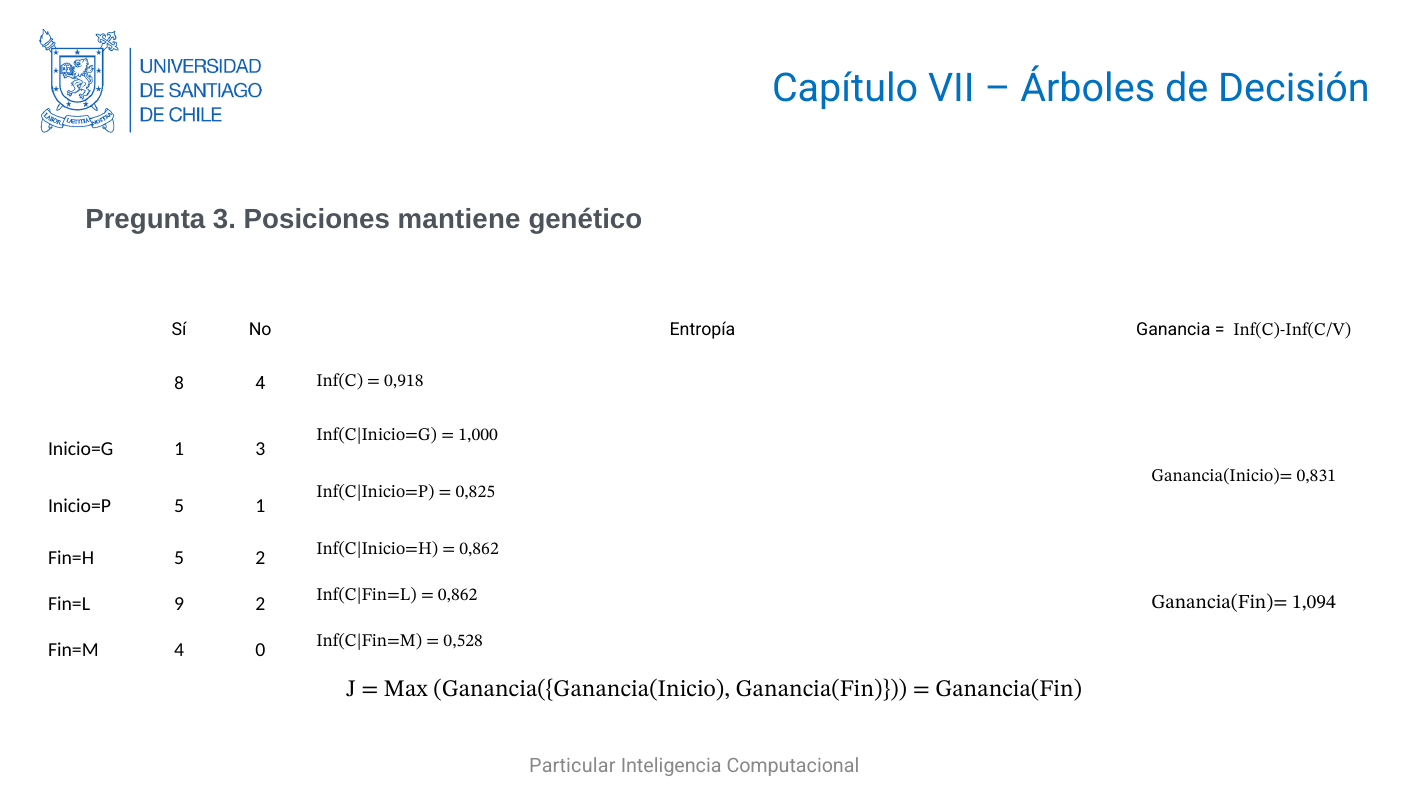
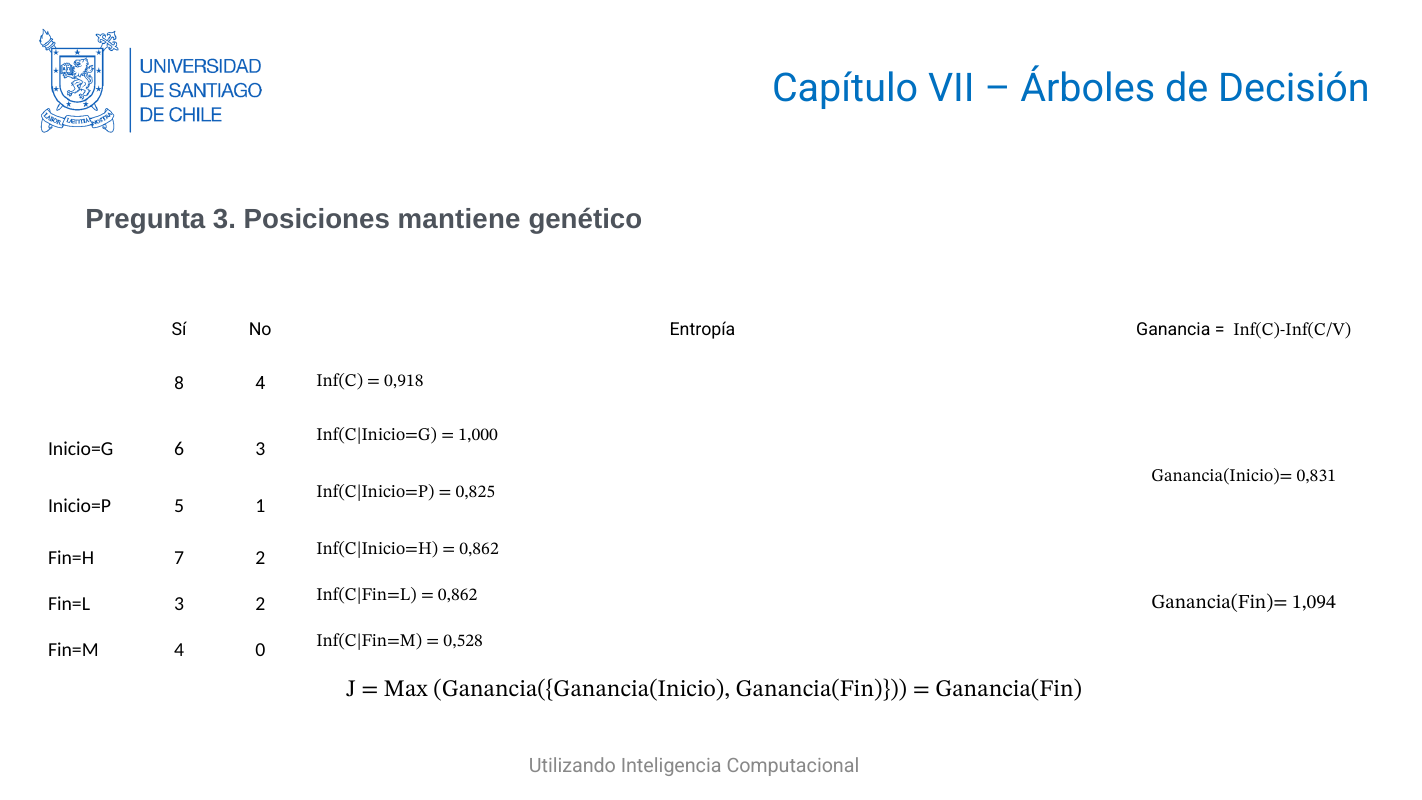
Inicio=G 1: 1 -> 6 (179, 449)
Fin=H 5: 5 -> 7 (179, 558)
Fin=L 9: 9 -> 3 (179, 604)
Particular: Particular -> Utilizando (572, 766)
